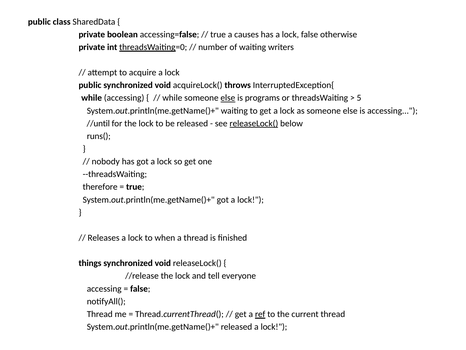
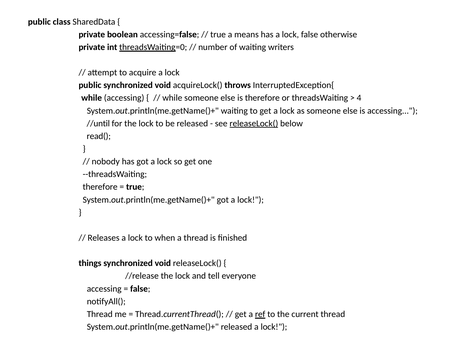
causes: causes -> means (247, 34)
else underline: present -> none (228, 98)
is programs: programs -> therefore (262, 98)
5: 5 -> 4 (359, 98)
runs(: runs( -> read( (99, 136)
